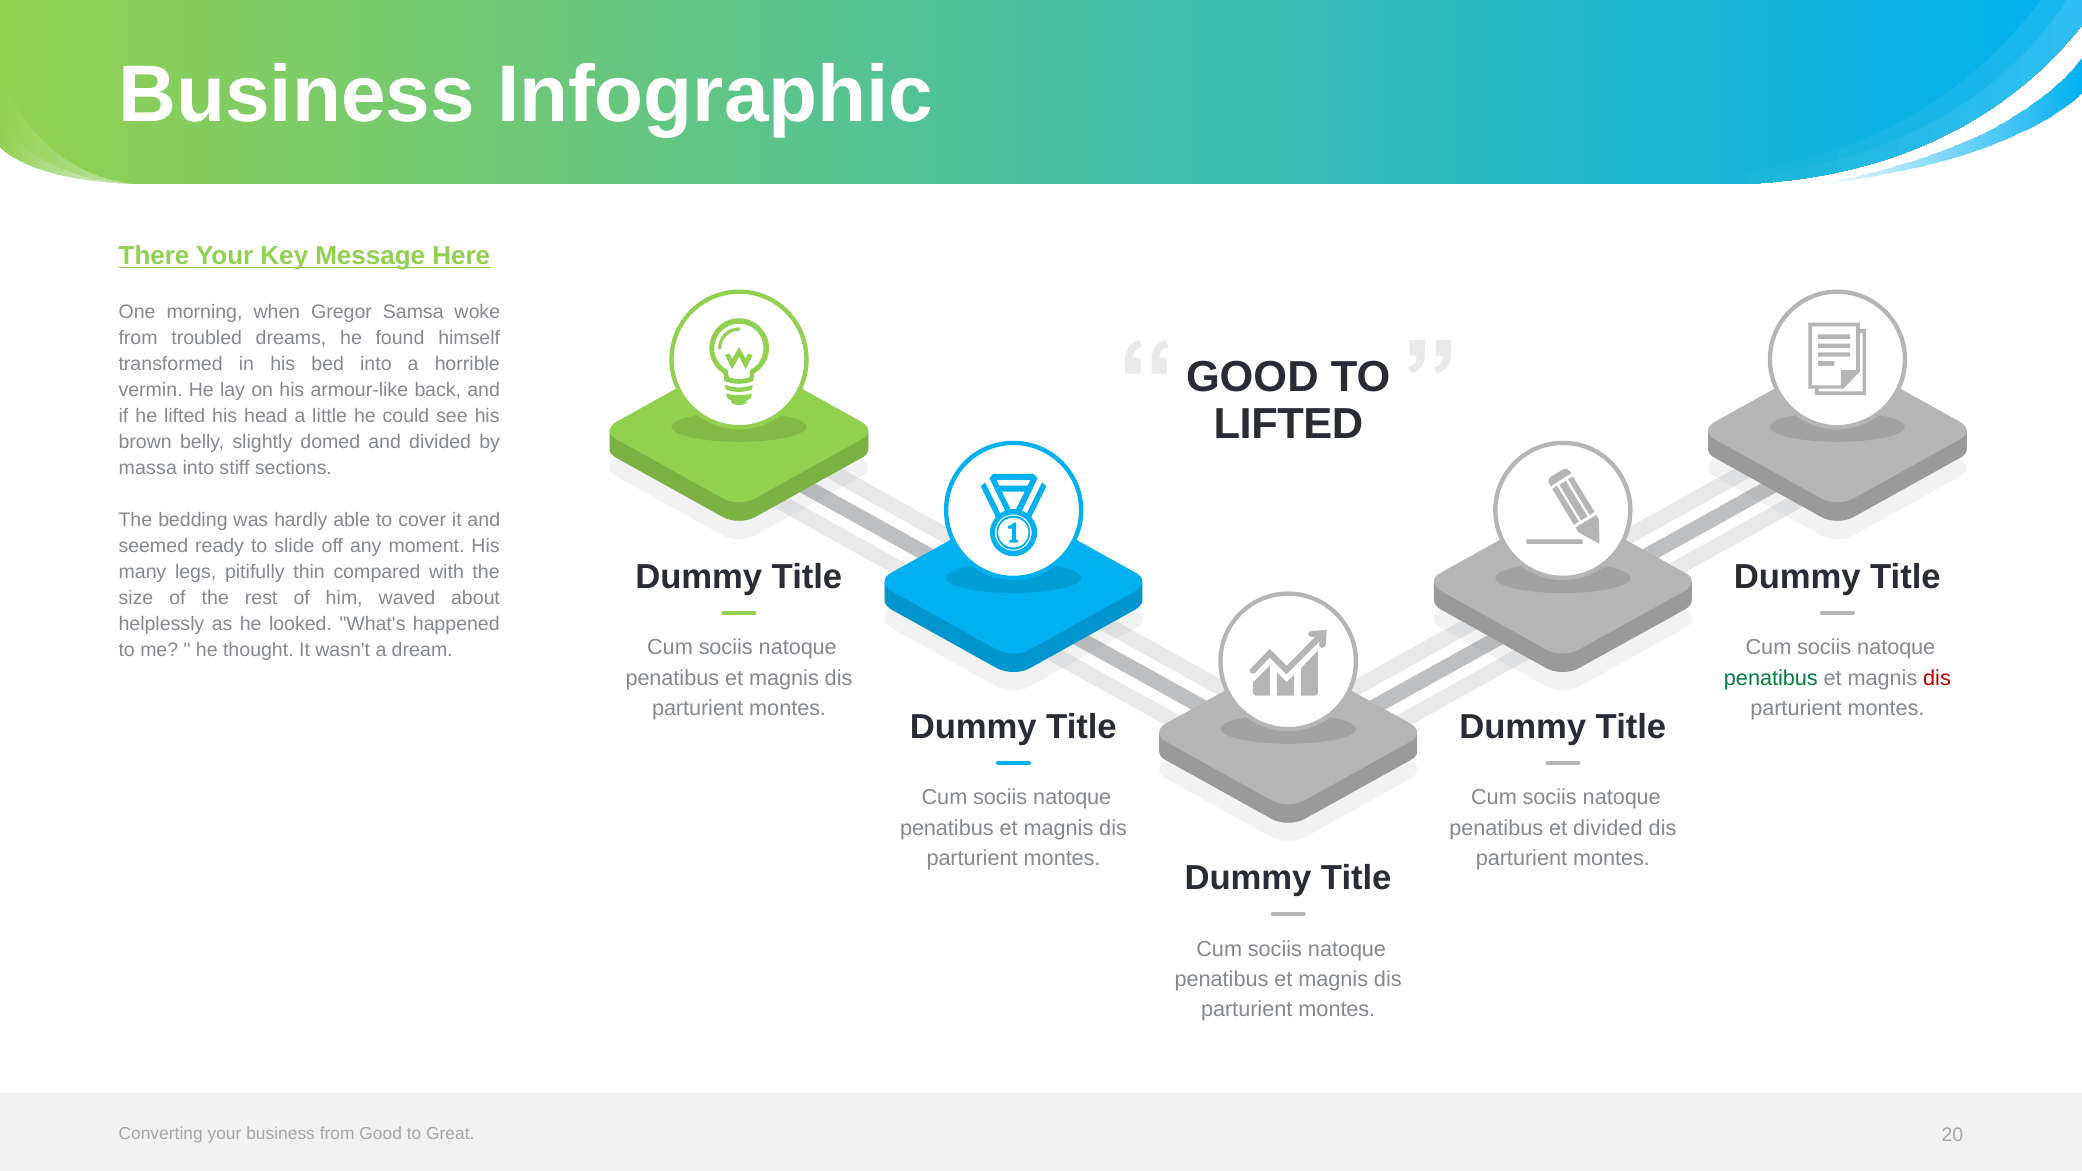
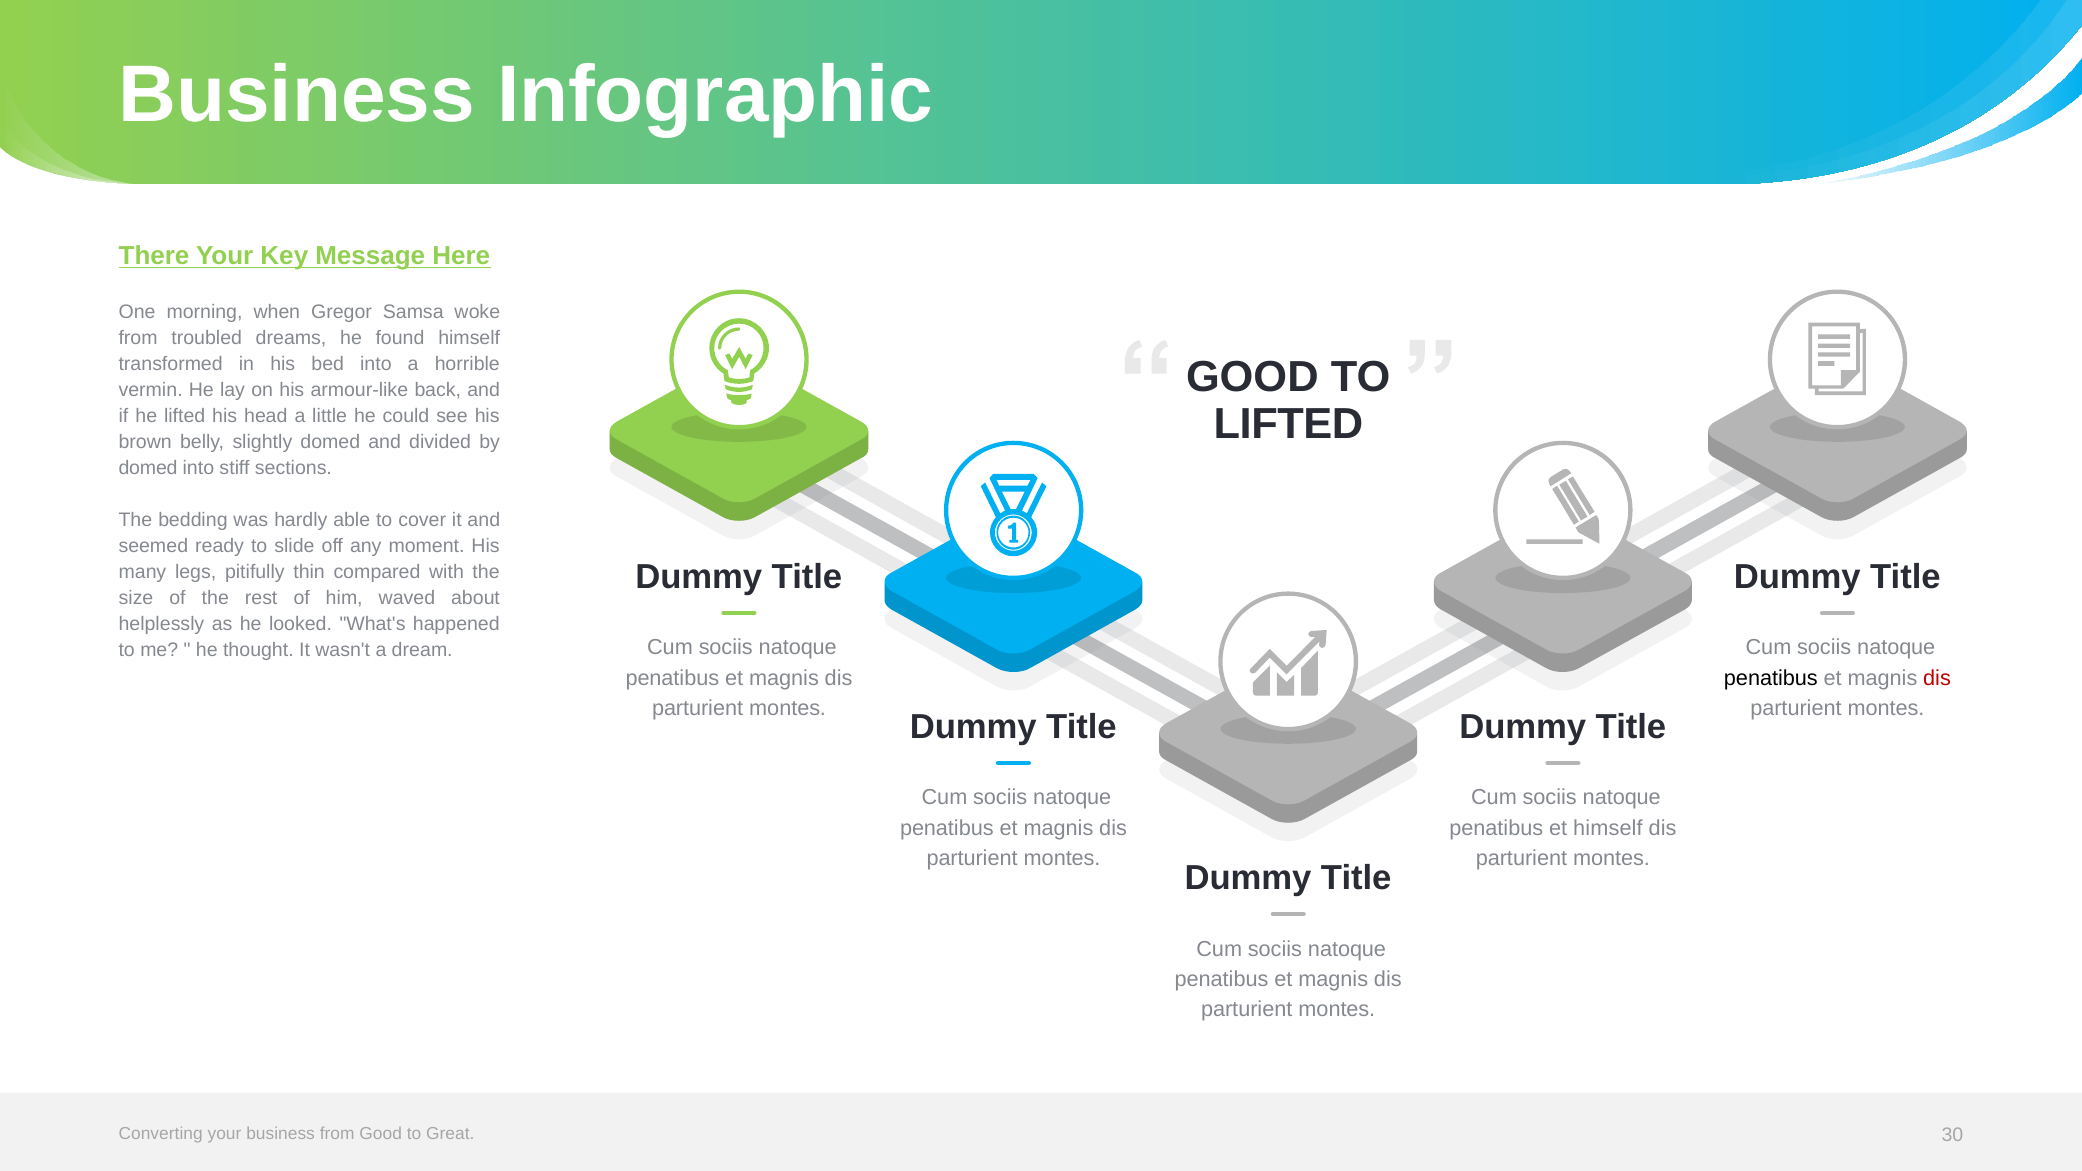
massa: massa -> domed (148, 468)
penatibus colour: green -> black (1771, 678)
et divided: divided -> himself (1608, 828)
20: 20 -> 30 (1952, 1135)
